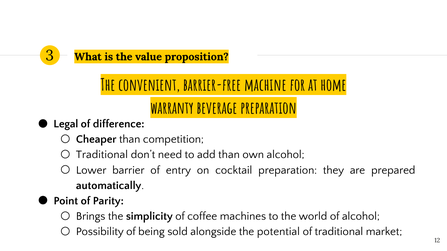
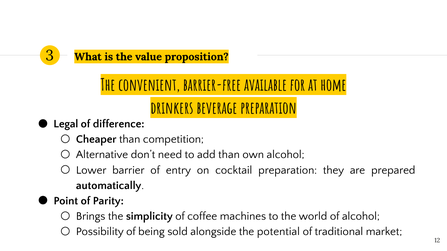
machine: machine -> available (265, 86)
warranty: warranty -> drinkers (172, 109)
Traditional: Traditional -> Alternative (102, 155)
